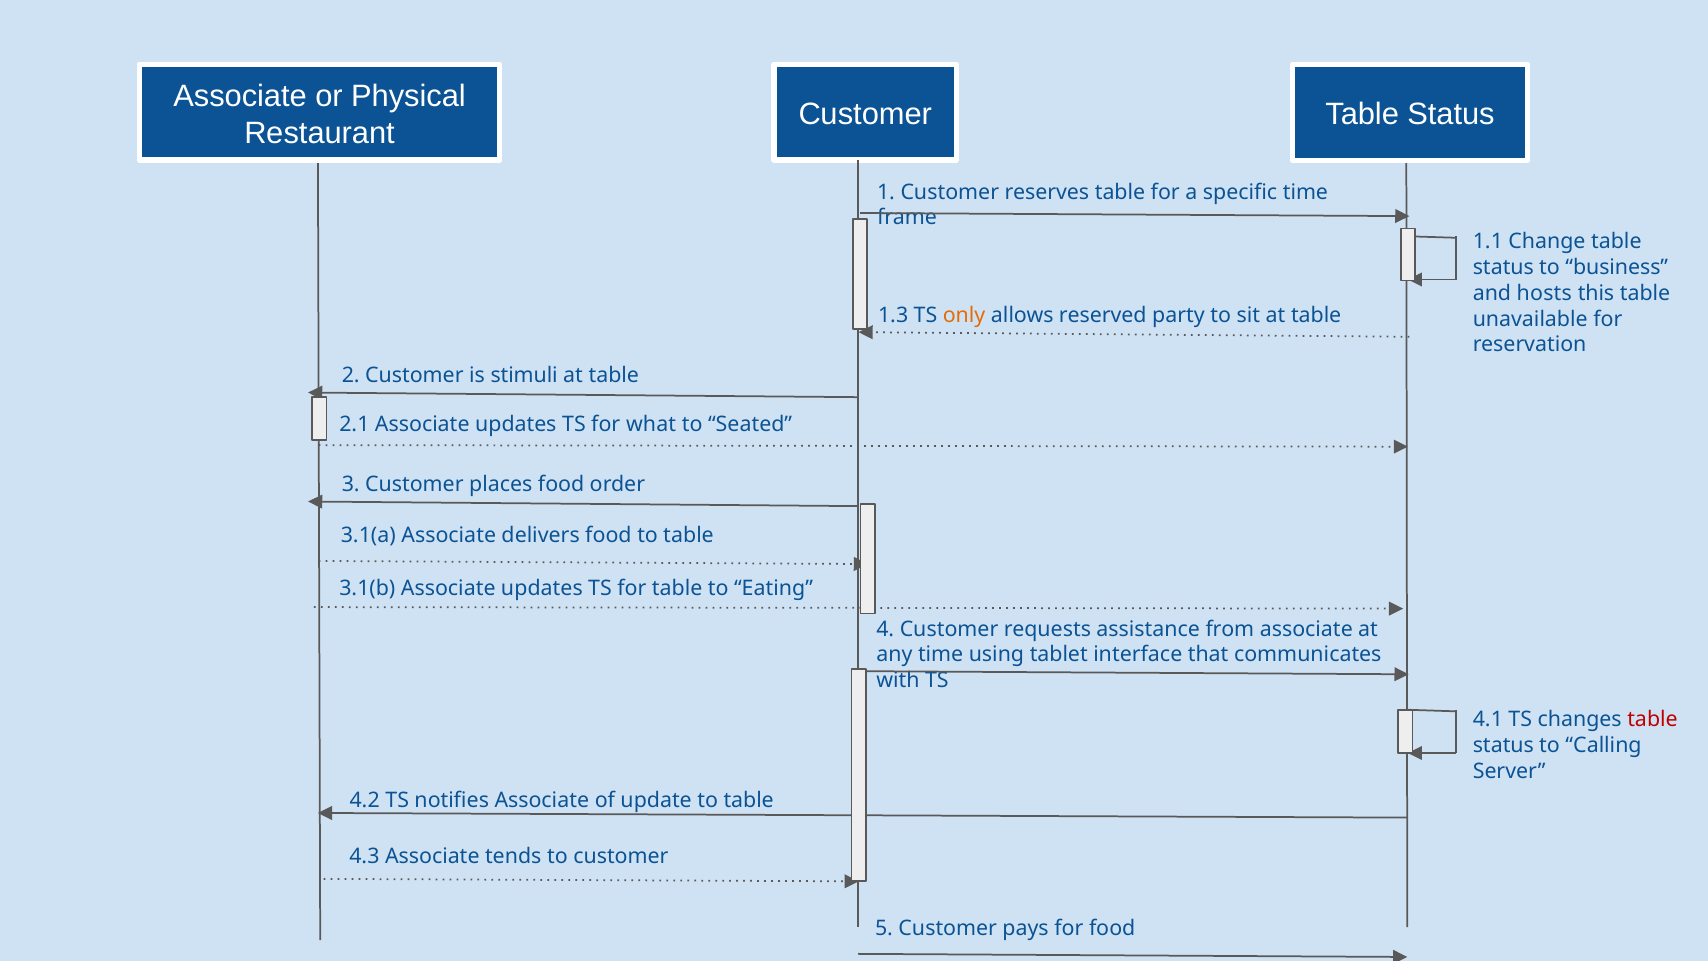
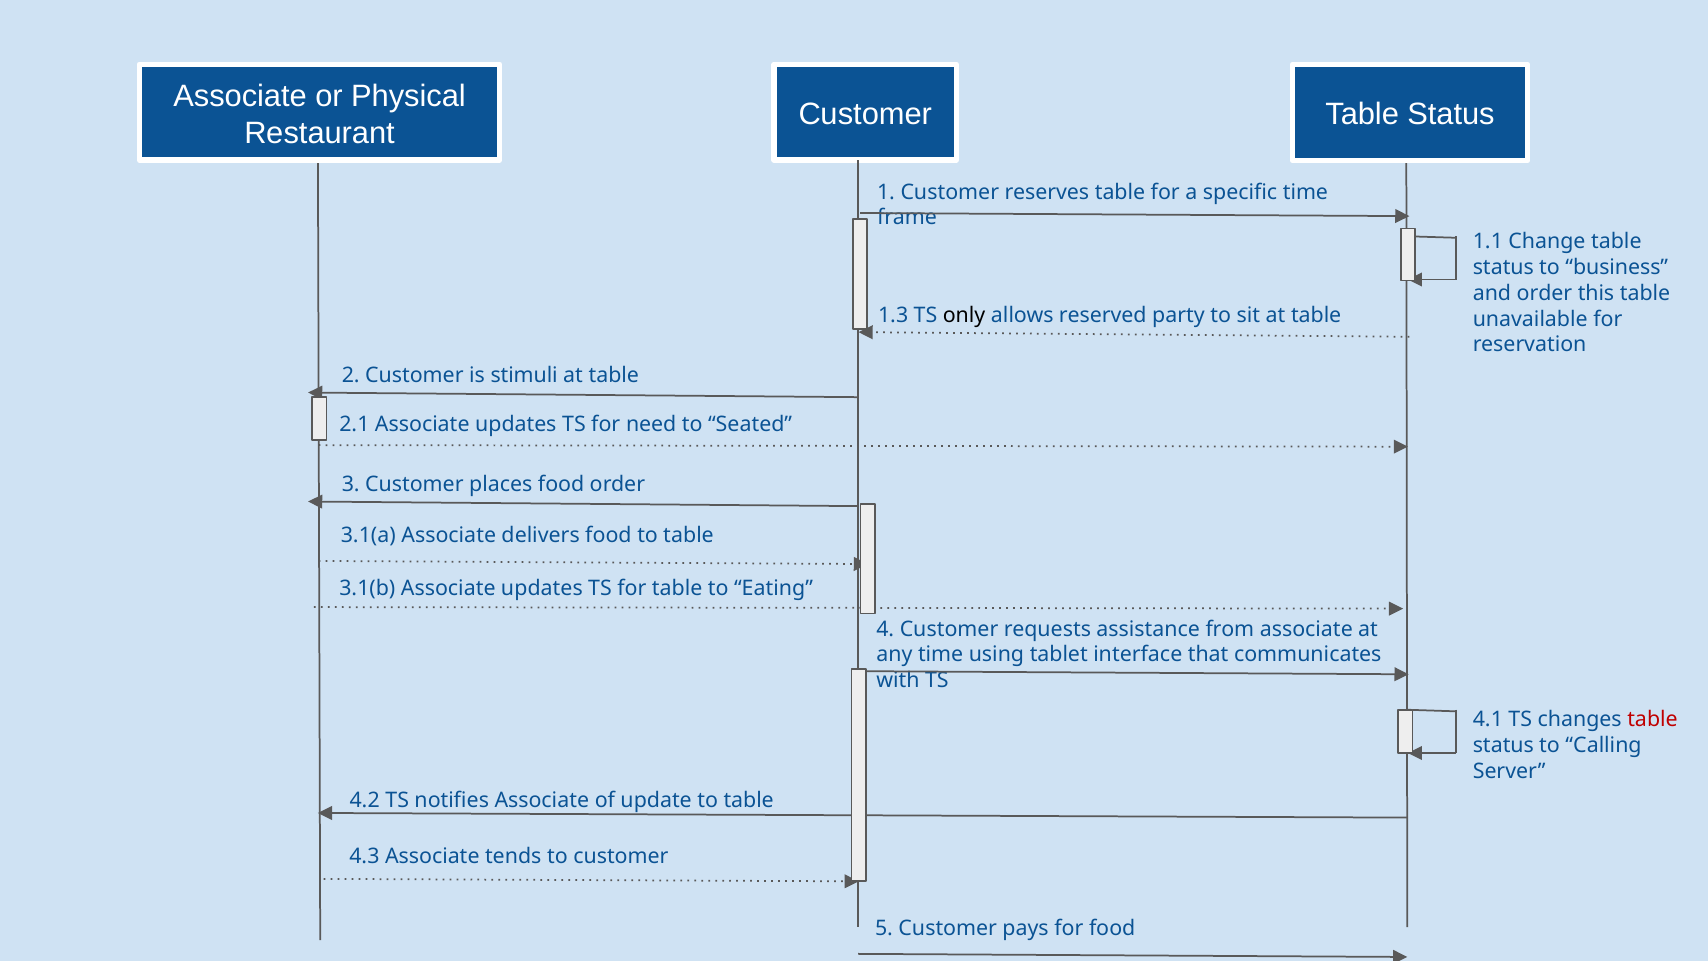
and hosts: hosts -> order (1544, 293)
only colour: orange -> black (964, 315)
what: what -> need (651, 424)
